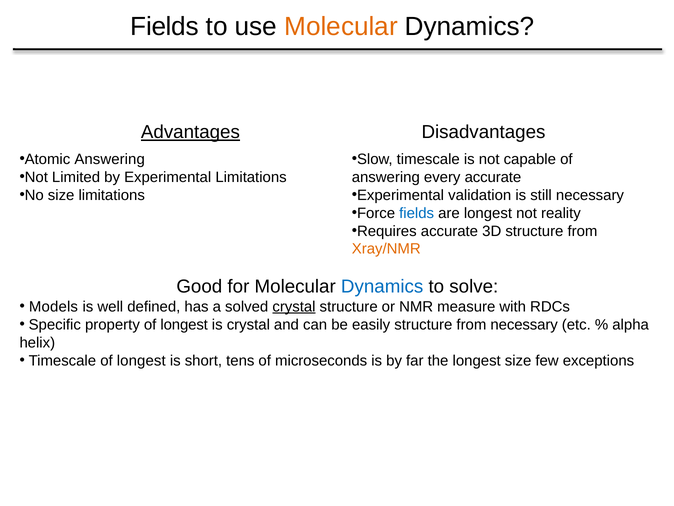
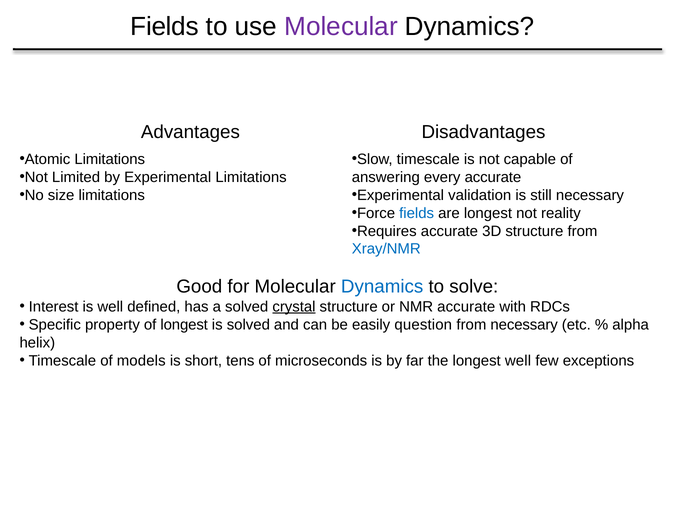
Molecular colour: orange -> purple (341, 26)
Advantages underline: present -> none (190, 132)
Atomic Answering: Answering -> Limitations (110, 159)
Xray/NMR colour: orange -> blue (386, 249)
Models: Models -> Interest (54, 306)
NMR measure: measure -> accurate (466, 306)
is crystal: crystal -> solved (248, 324)
easily structure: structure -> question (423, 324)
Timescale of longest: longest -> models (141, 360)
longest size: size -> well (518, 360)
